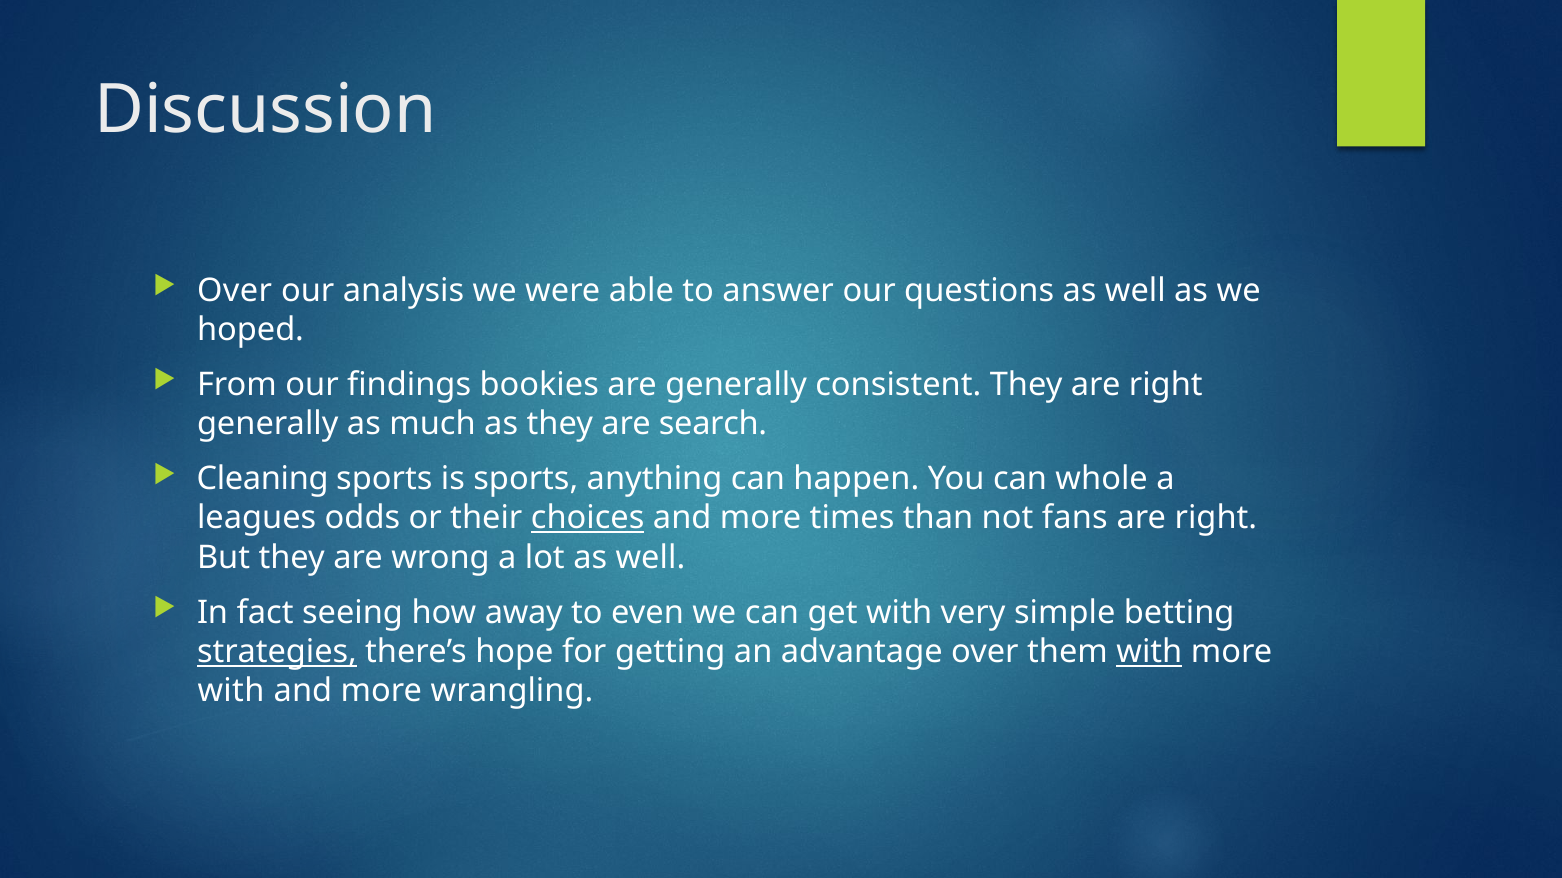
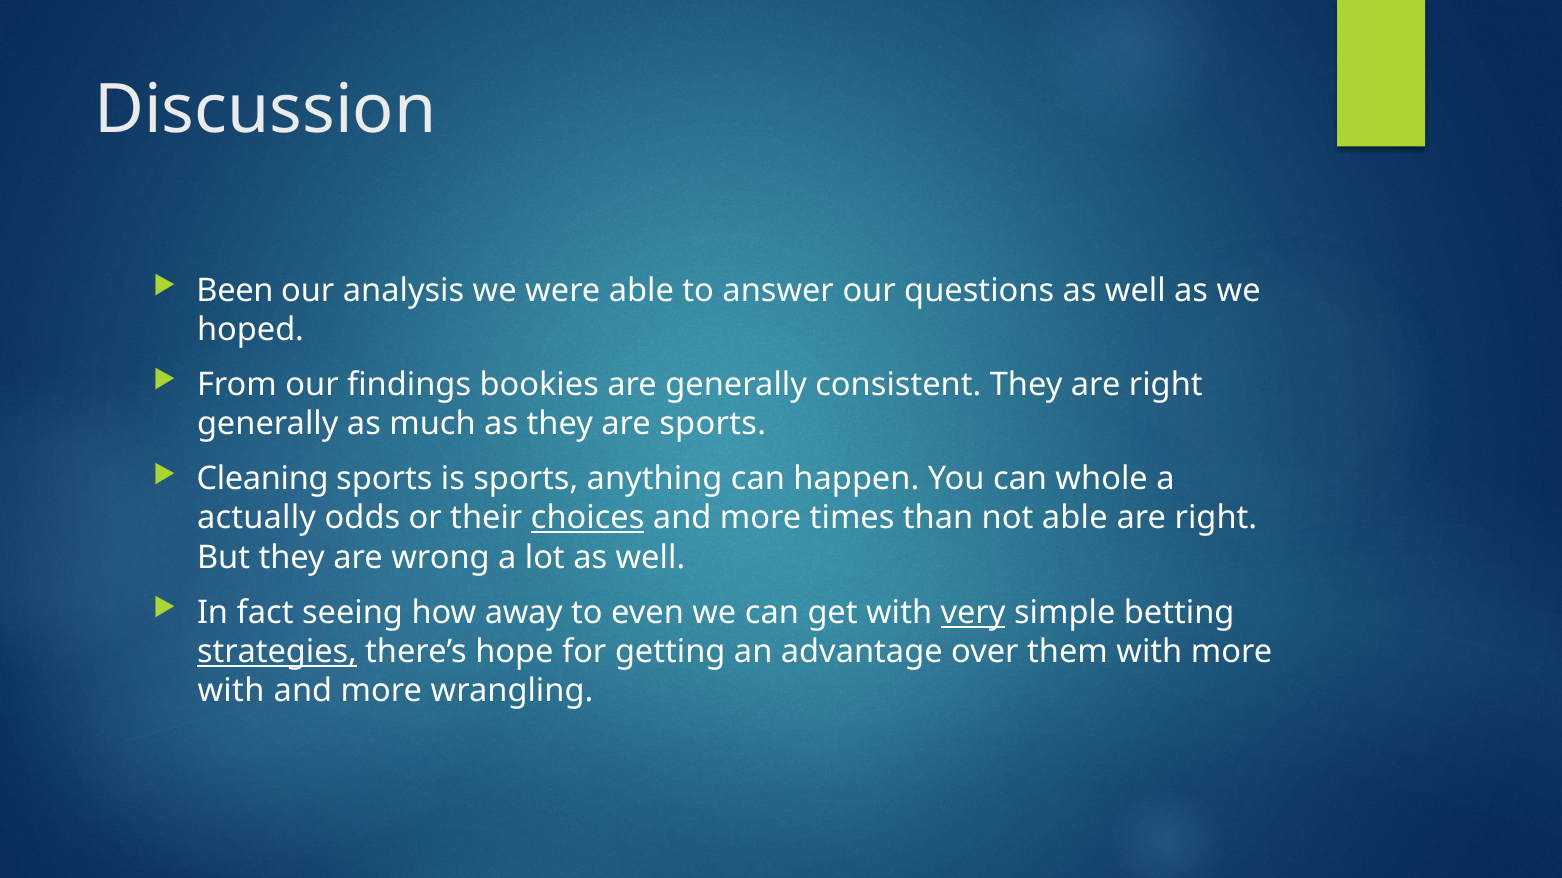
Over: Over -> Been (235, 291)
are search: search -> sports (713, 424)
leagues: leagues -> actually (257, 519)
not fans: fans -> able (1075, 519)
very underline: none -> present (973, 613)
with underline: present -> none (1149, 652)
